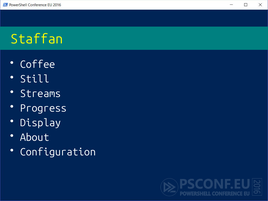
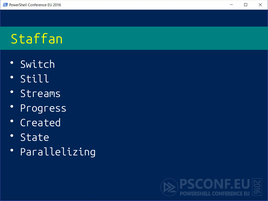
Coffee: Coffee -> Switch (38, 65)
Display: Display -> Created (40, 123)
About: About -> State (35, 138)
Configuration: Configuration -> Parallelizing (58, 152)
